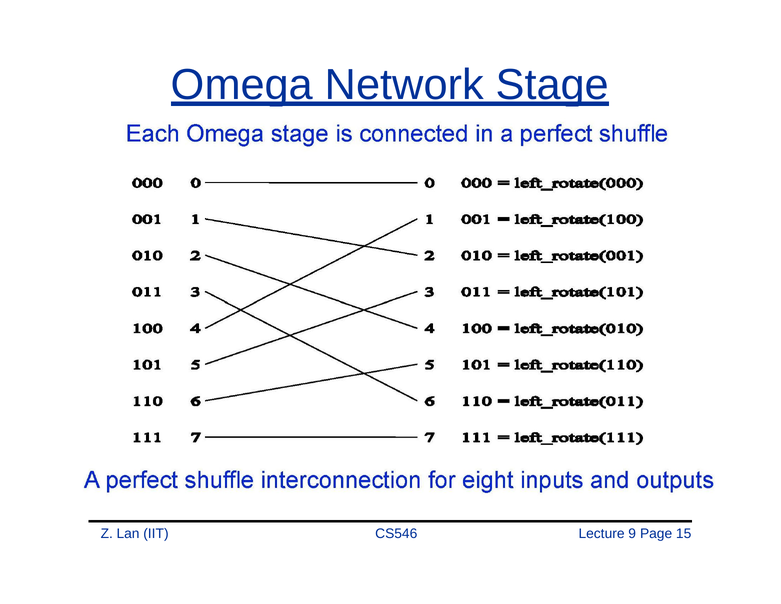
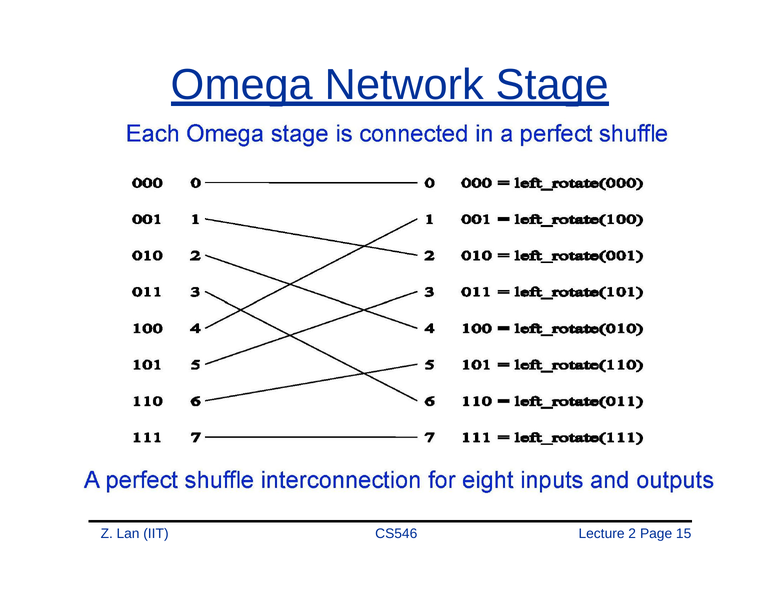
9: 9 -> 2 (632, 533)
